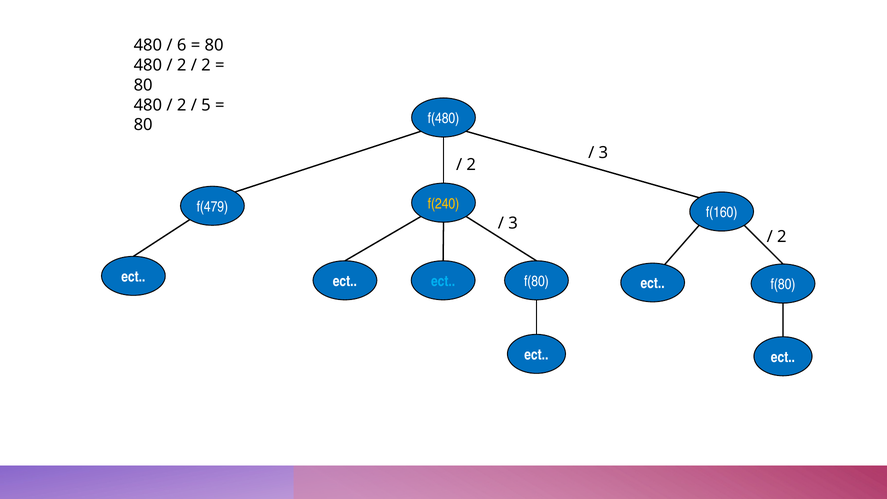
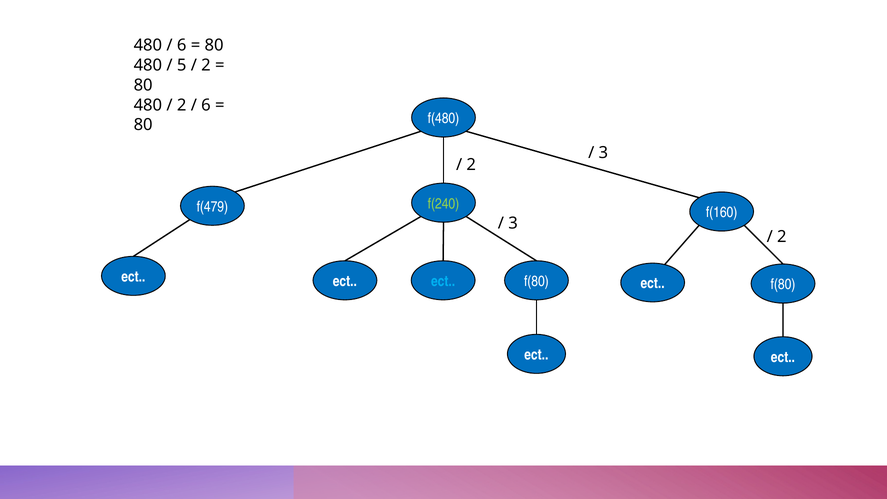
2: 2 -> 5 (182, 65)
5: 5 -> 6 (206, 105)
f(240 colour: yellow -> light green (443, 204)
